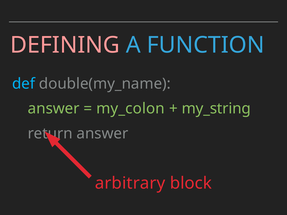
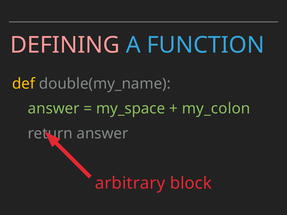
def colour: light blue -> yellow (24, 84)
my_colon: my_colon -> my_space (131, 109)
my_string: my_string -> my_colon (216, 109)
